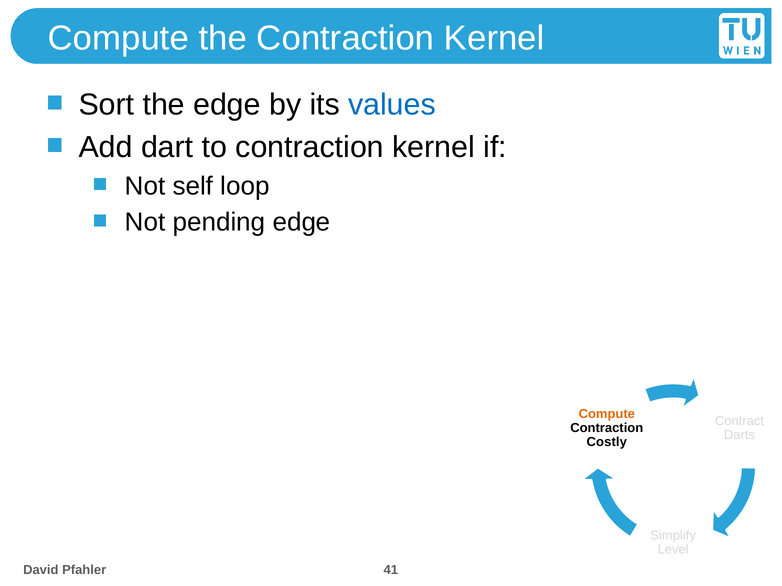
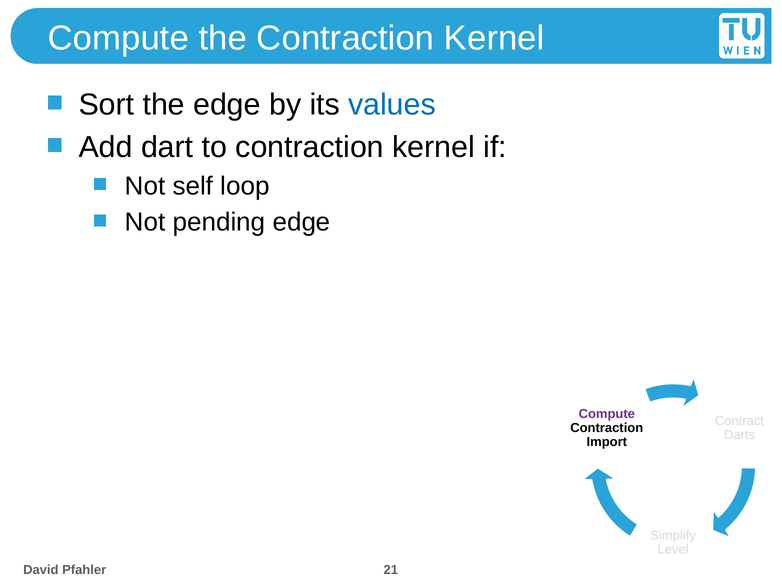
Compute colour: orange -> purple (607, 414)
Costly: Costly -> Import (607, 442)
41: 41 -> 21 (391, 570)
